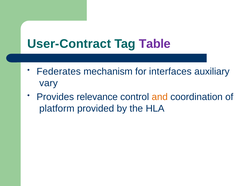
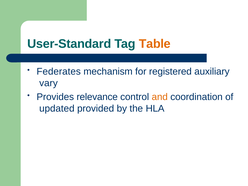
User-Contract: User-Contract -> User-Standard (69, 44)
Table colour: purple -> orange (155, 44)
interfaces: interfaces -> registered (170, 71)
platform: platform -> updated (57, 109)
